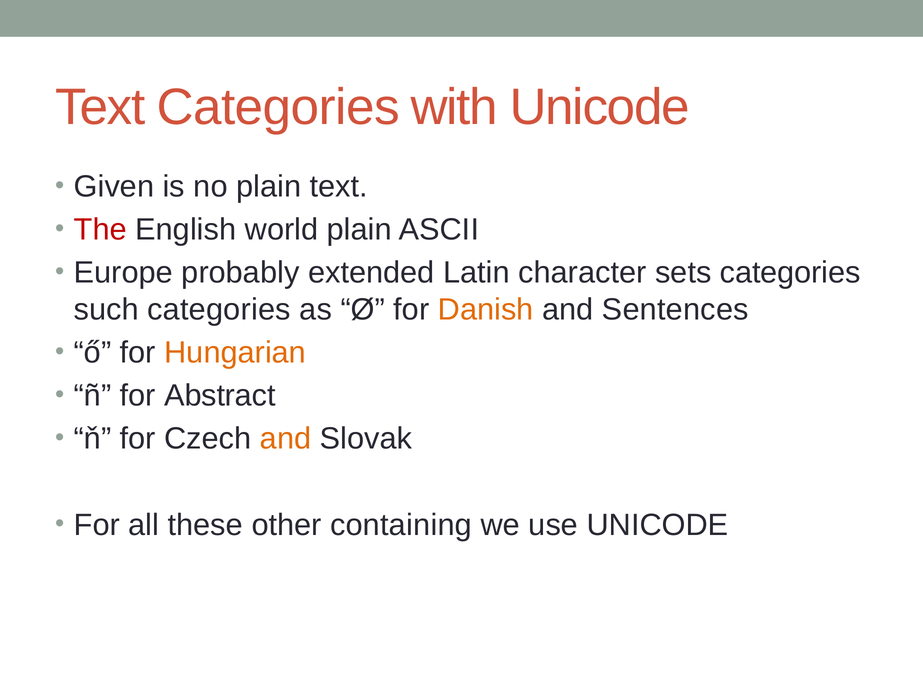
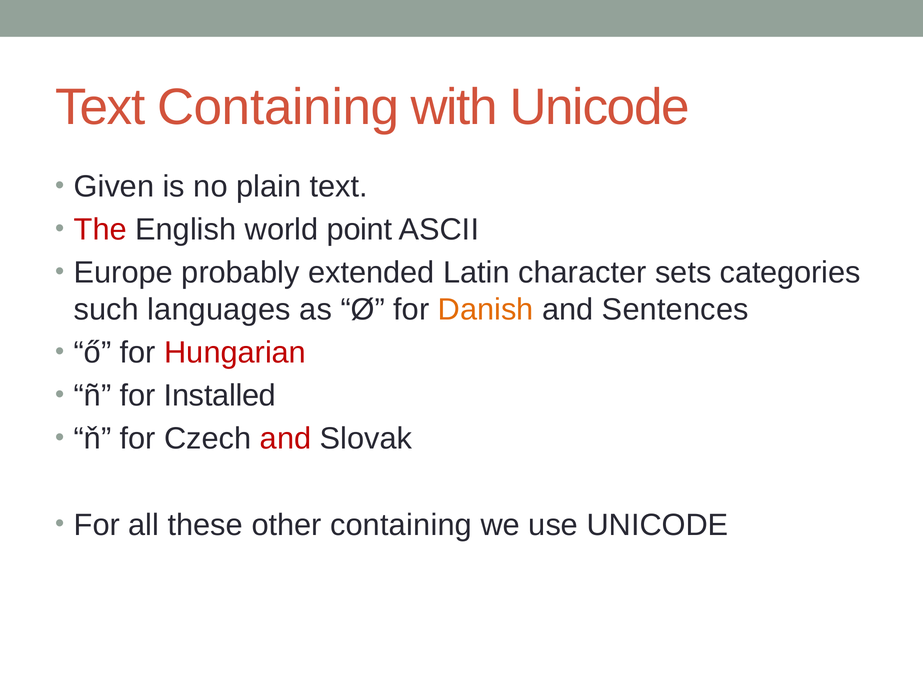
Text Categories: Categories -> Containing (278, 107)
world plain: plain -> point (359, 230)
such categories: categories -> languages (219, 310)
Hungarian colour: orange -> red (235, 353)
Abstract: Abstract -> Installed (220, 396)
and colour: orange -> red (286, 439)
